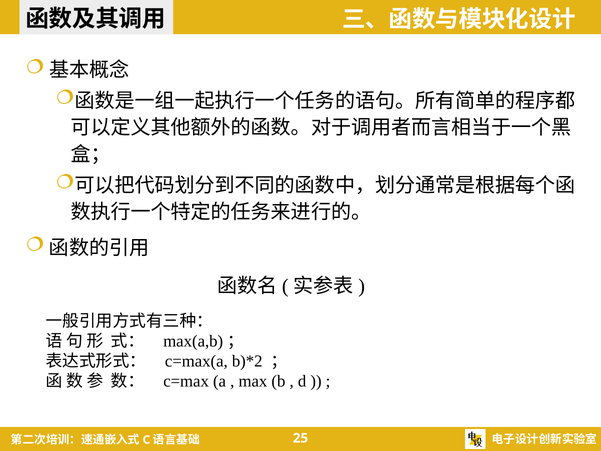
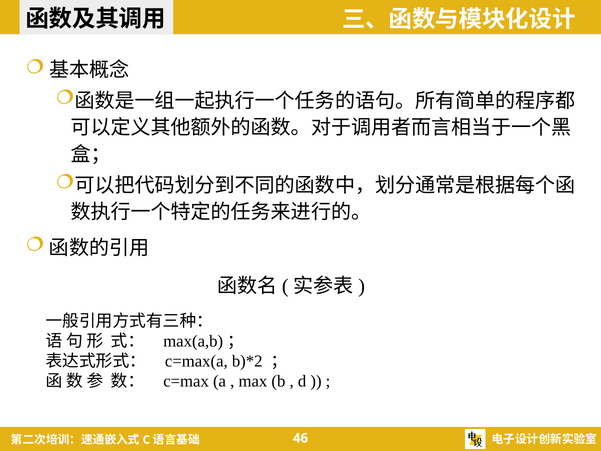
25: 25 -> 46 (301, 438)
